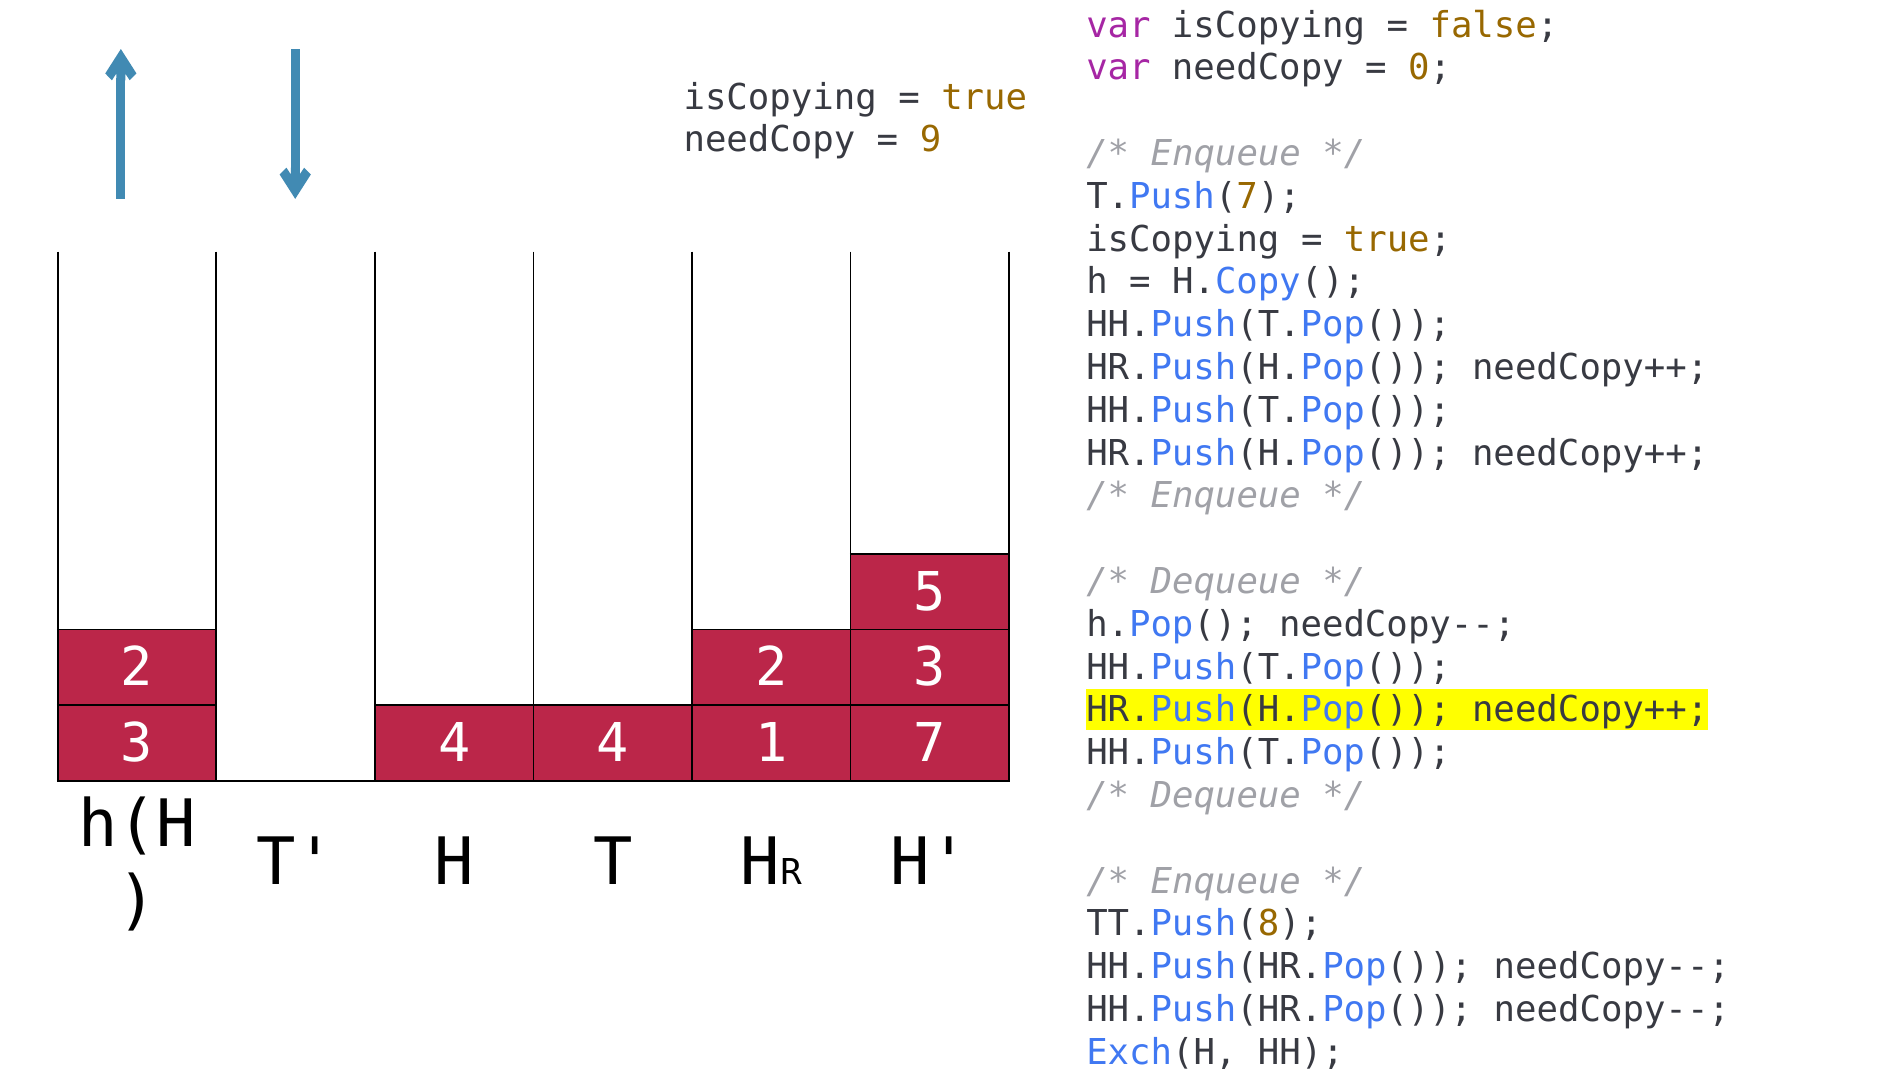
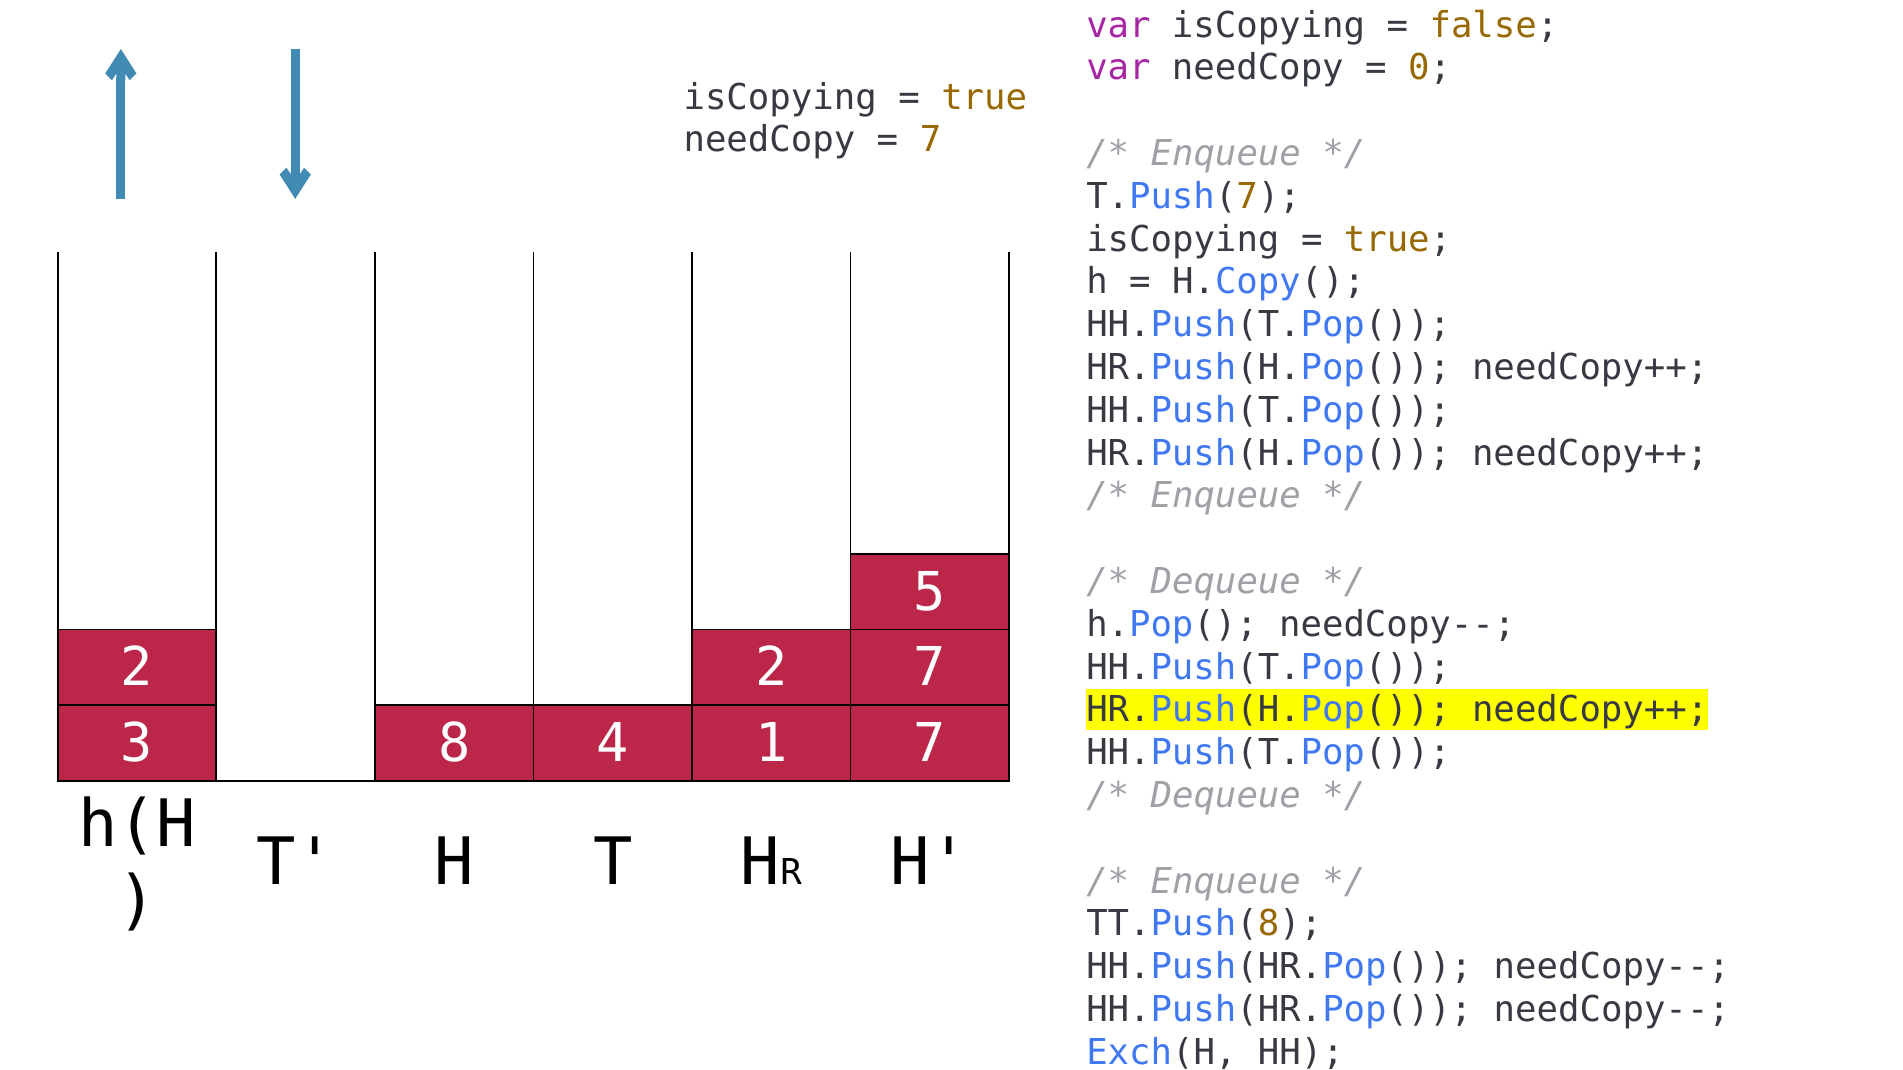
9: 9 -> 7 (931, 140)
2 2 3: 3 -> 7 (930, 669)
3 4: 4 -> 8 (454, 744)
